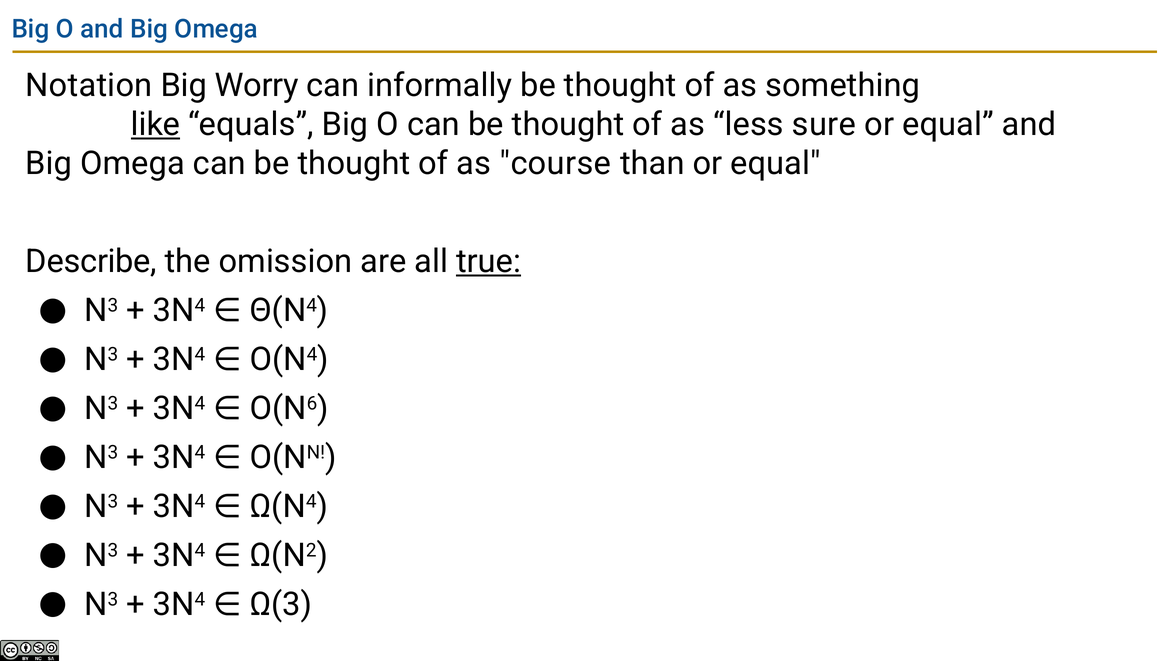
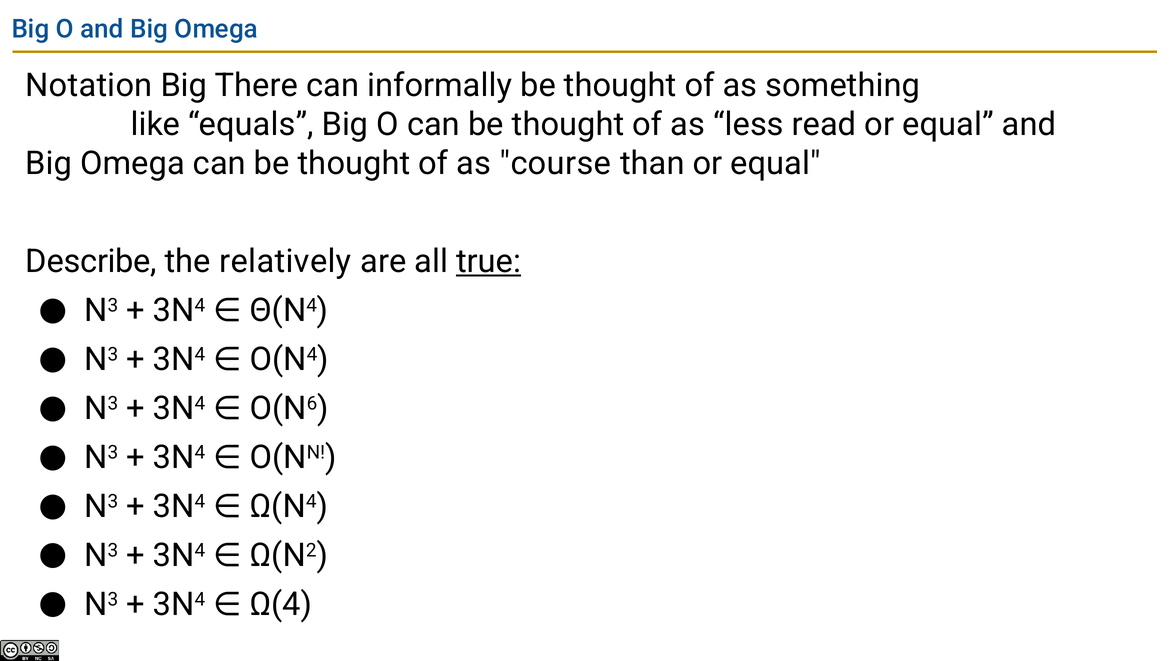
Worry: Worry -> There (256, 85)
like underline: present -> none (156, 124)
sure: sure -> read (824, 124)
omission: omission -> relatively (285, 262)
Ω(3: Ω(3 -> Ω(4 (281, 605)
